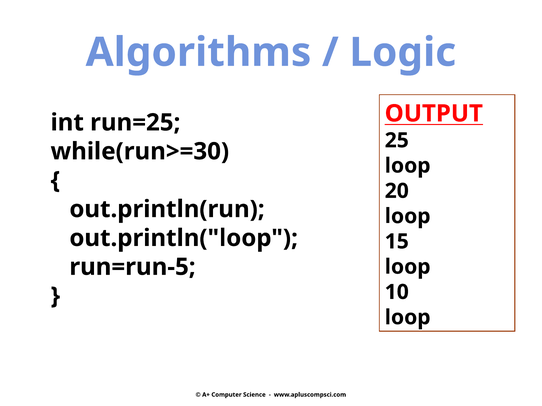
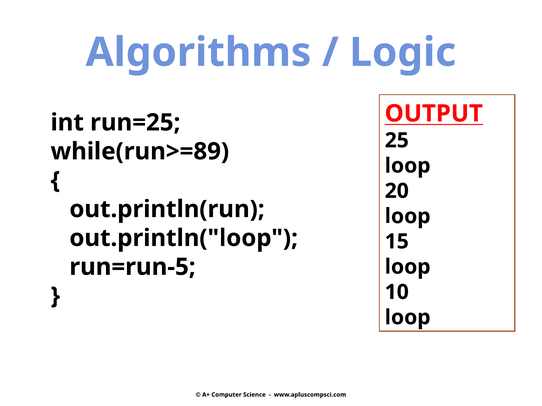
while(run>=30: while(run>=30 -> while(run>=89 (140, 152)
